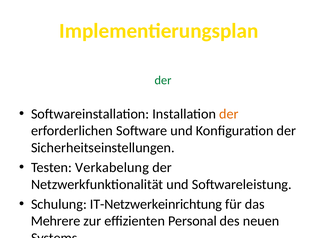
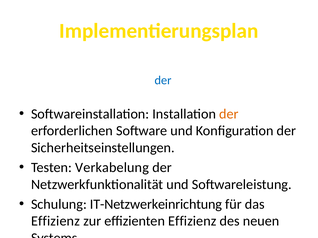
der colour: green -> blue (163, 80)
Mehrere: Mehrere -> Effizienz (56, 222)
effizienten Personal: Personal -> Effizienz (192, 222)
